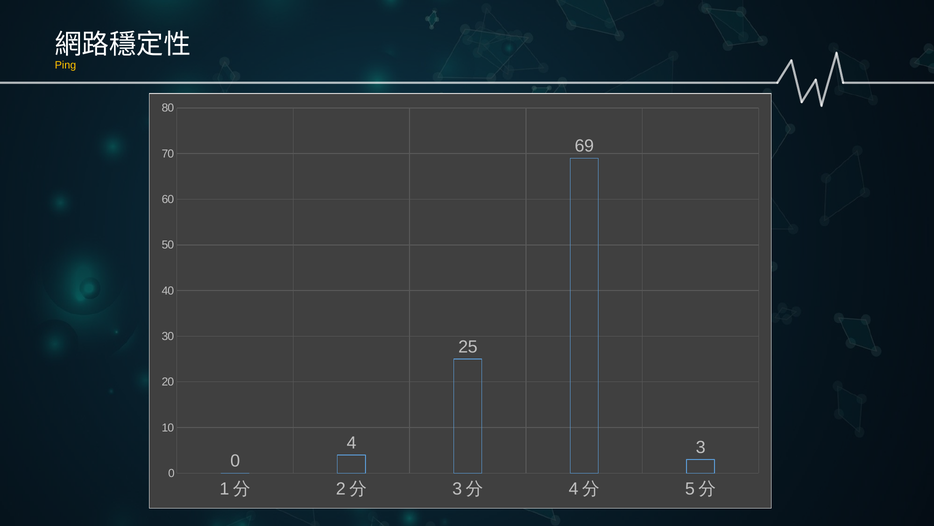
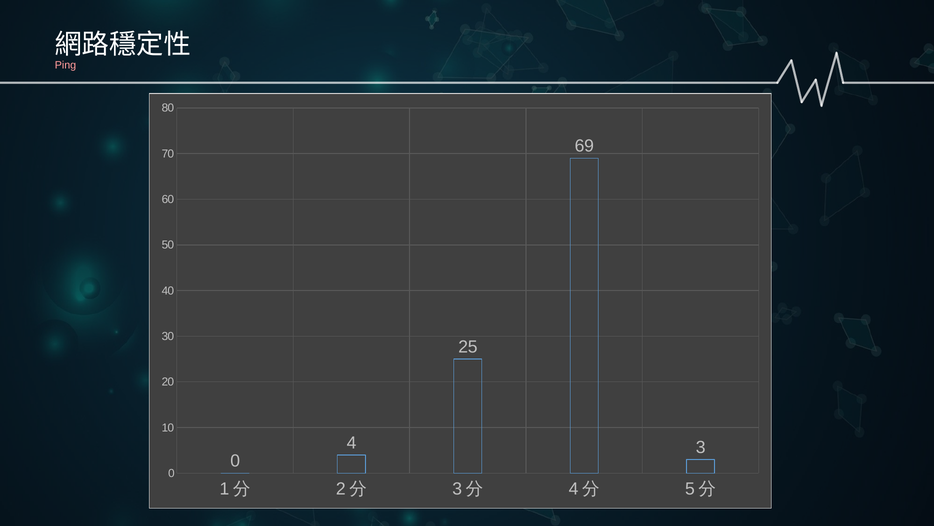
Ping colour: yellow -> pink (65, 65)
